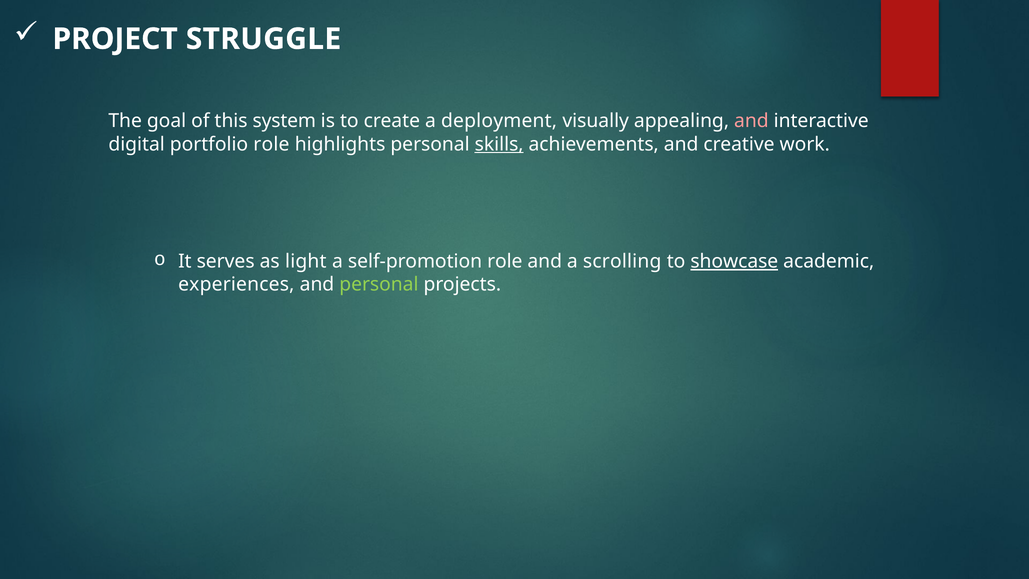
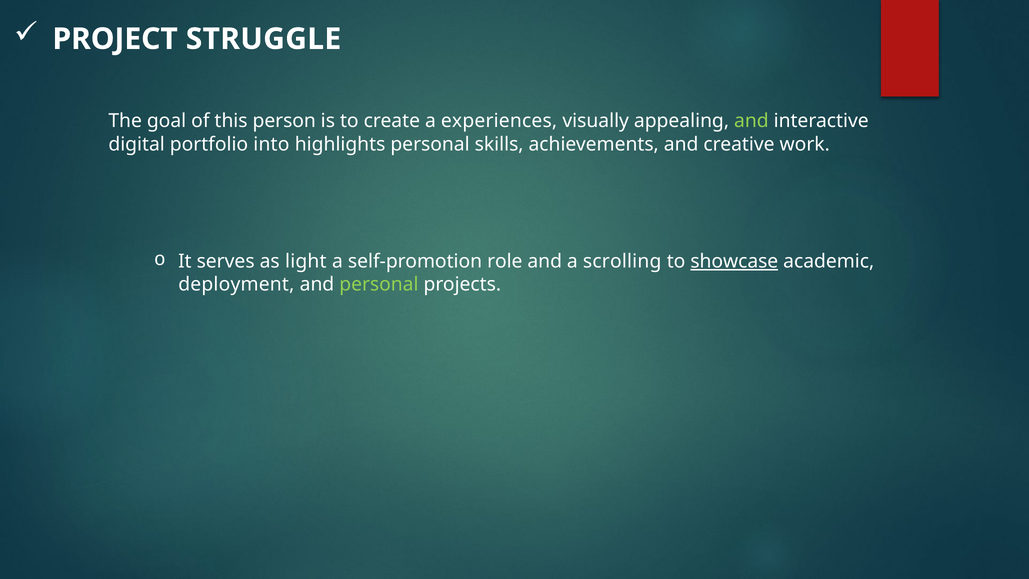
system: system -> person (284, 121)
deployment: deployment -> experiences (499, 121)
and colour: pink -> light green (751, 121)
portfolio role: role -> into (271, 144)
skills underline: present -> none (499, 144)
experiences: experiences -> deployment (236, 285)
